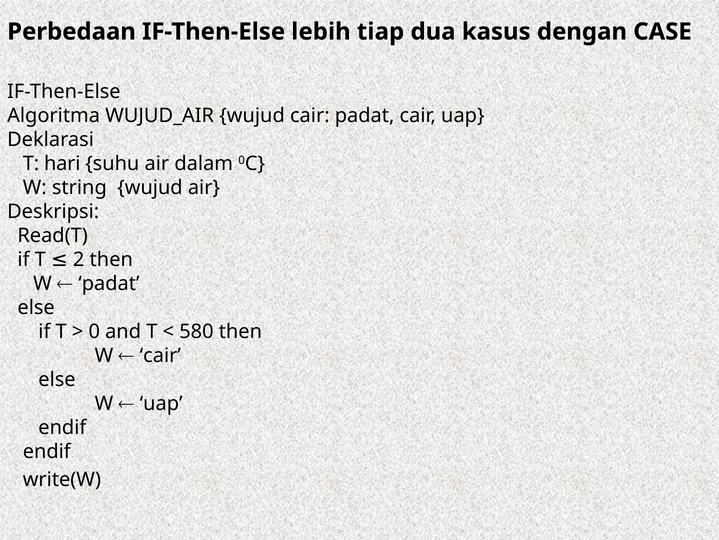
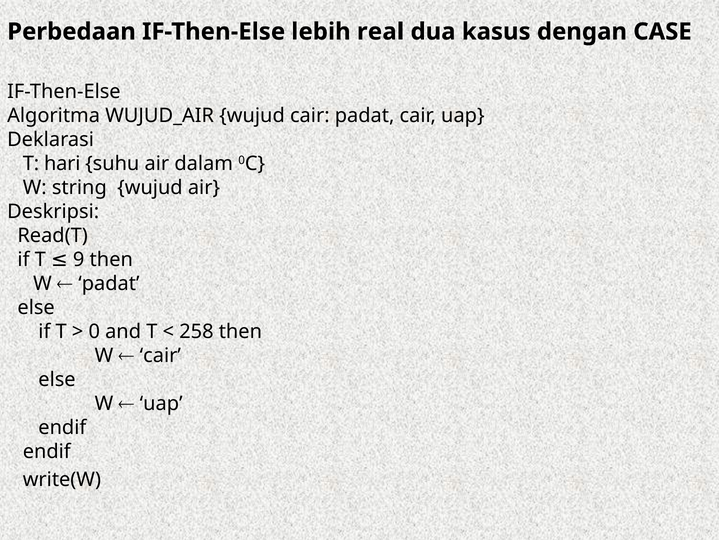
tiap: tiap -> real (380, 32)
2: 2 -> 9 (79, 259)
580: 580 -> 258 (196, 331)
